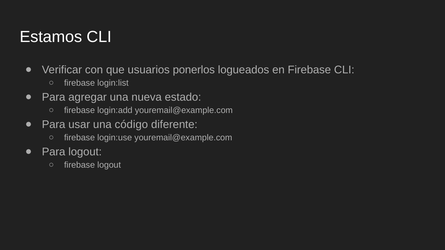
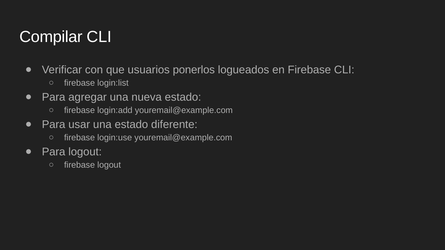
Estamos: Estamos -> Compilar (51, 37)
una código: código -> estado (131, 125)
